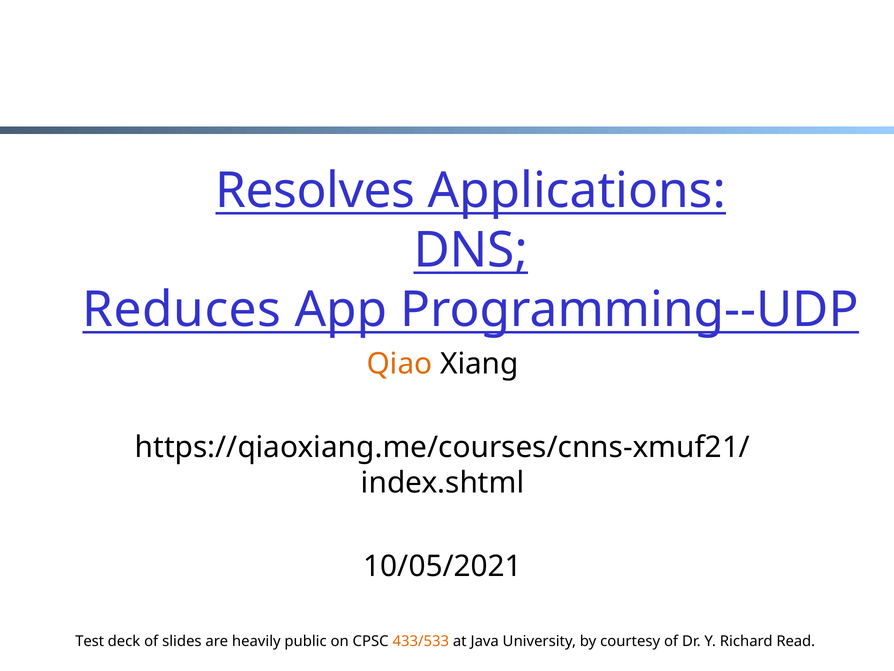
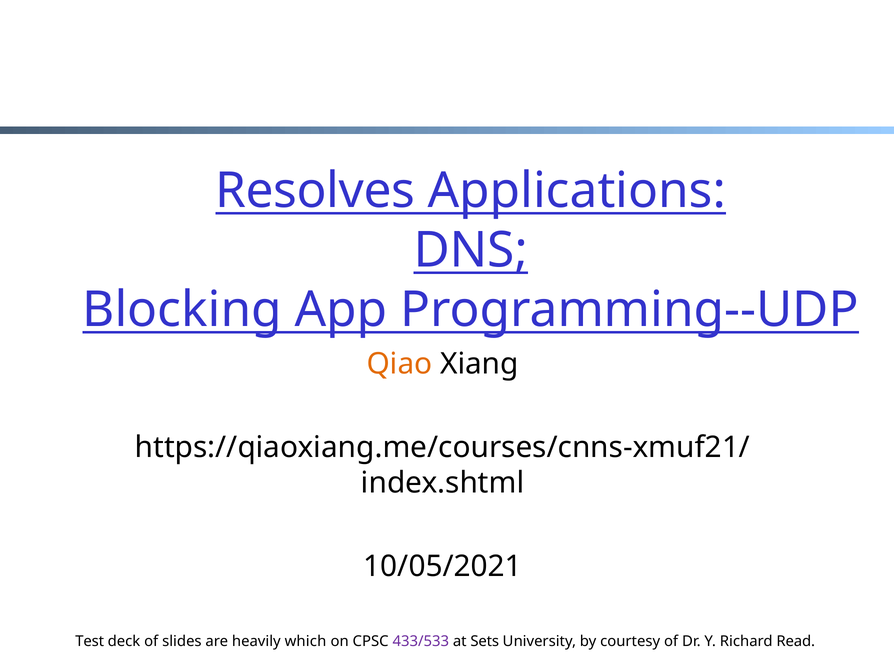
Reduces: Reduces -> Blocking (182, 310)
public: public -> which (305, 641)
433/533 colour: orange -> purple (421, 641)
Java: Java -> Sets (485, 641)
